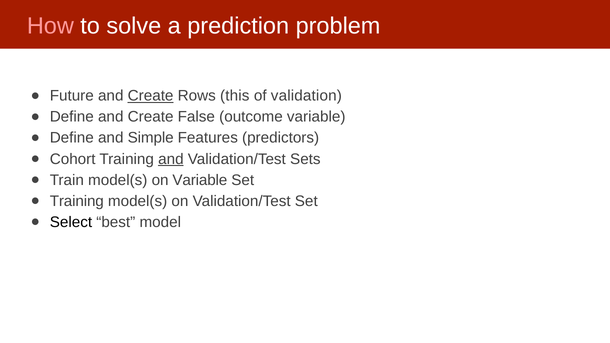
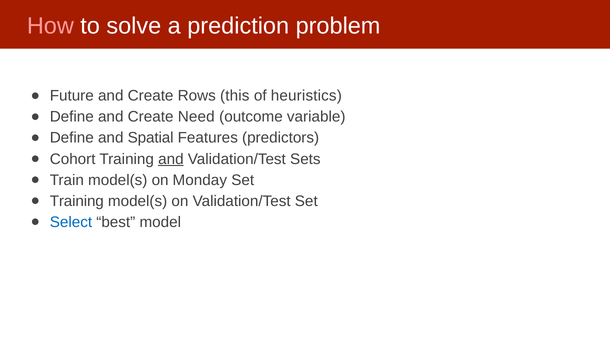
Create underline: present -> none (151, 96)
validation: validation -> heuristics (306, 96)
False: False -> Need (196, 117)
Simple: Simple -> Spatial (151, 138)
on Variable: Variable -> Monday (200, 180)
Select colour: black -> blue (71, 222)
